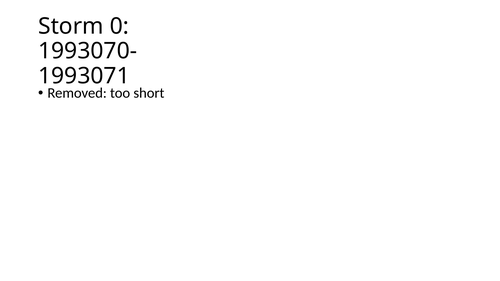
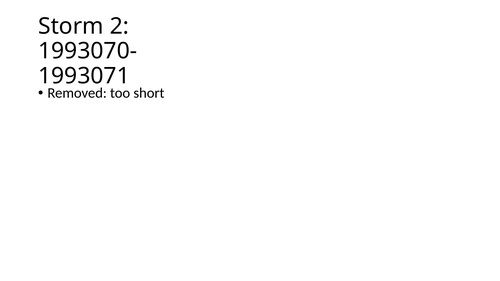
0: 0 -> 2 (119, 26)
